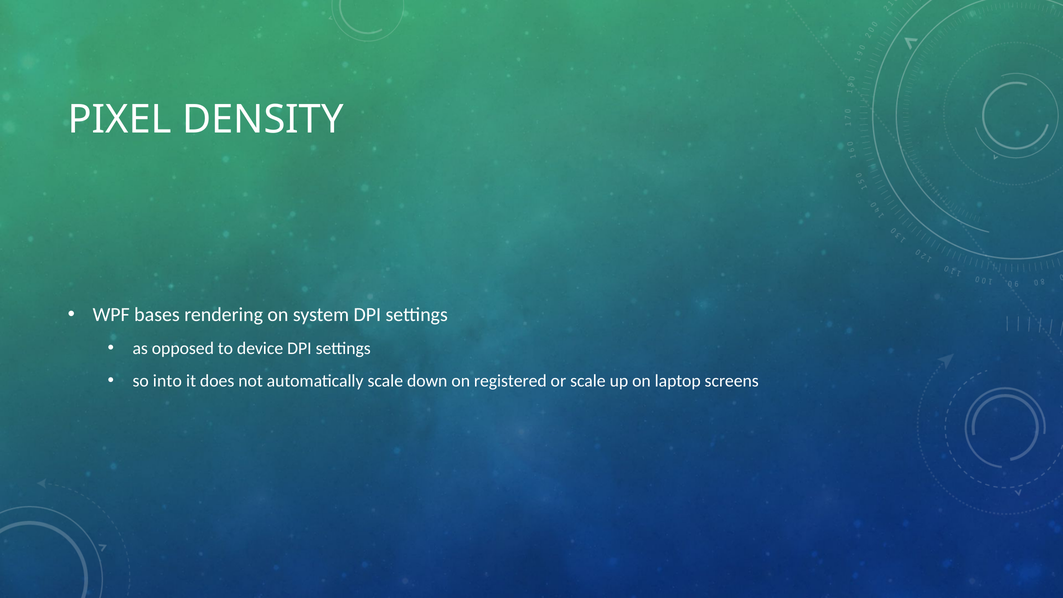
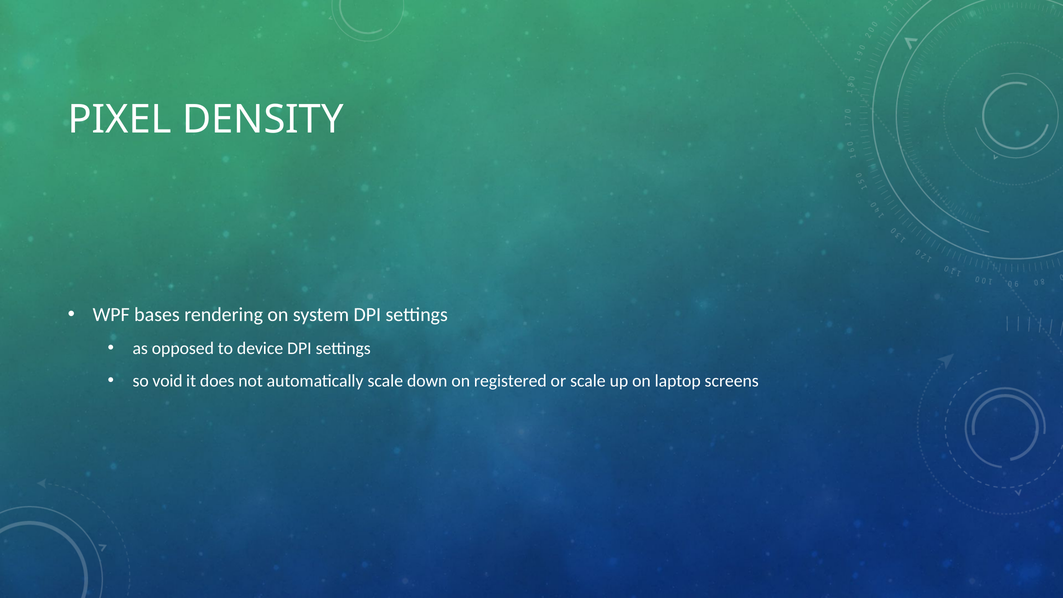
into: into -> void (168, 381)
